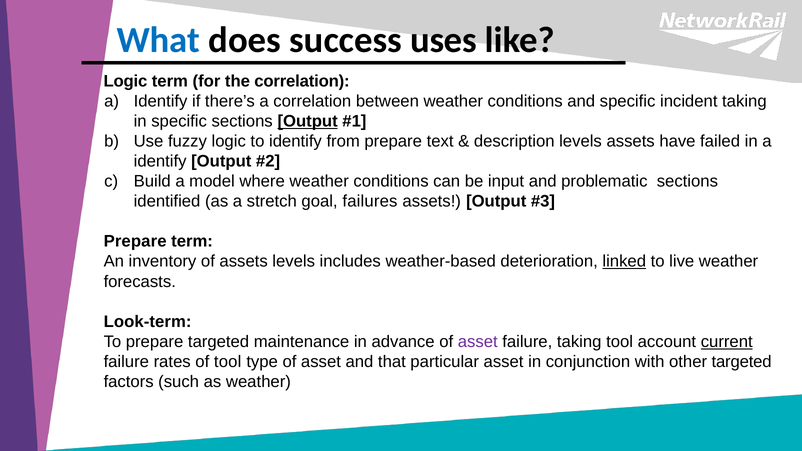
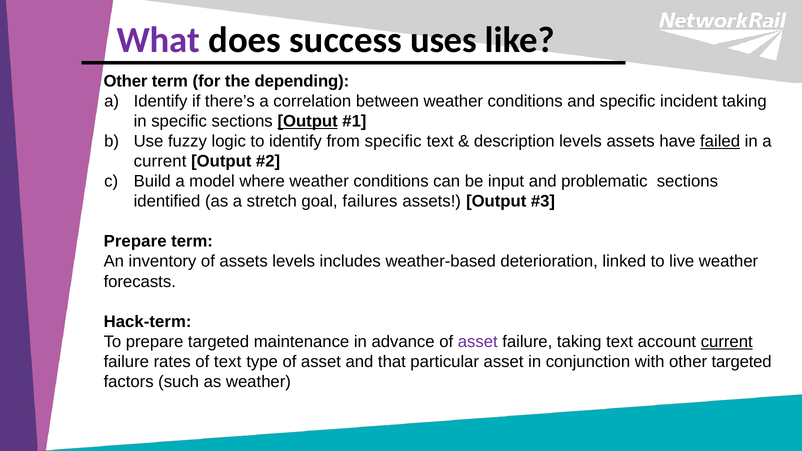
What colour: blue -> purple (158, 40)
Logic: Logic -> Other (125, 81)
the correlation: correlation -> depending (302, 81)
from prepare: prepare -> specific (393, 141)
failed underline: none -> present (720, 141)
identify: identify -> current (160, 161)
linked underline: present -> none (624, 262)
Look-term: Look-term -> Hack-term (148, 322)
taking tool: tool -> text (620, 342)
of tool: tool -> text (228, 362)
